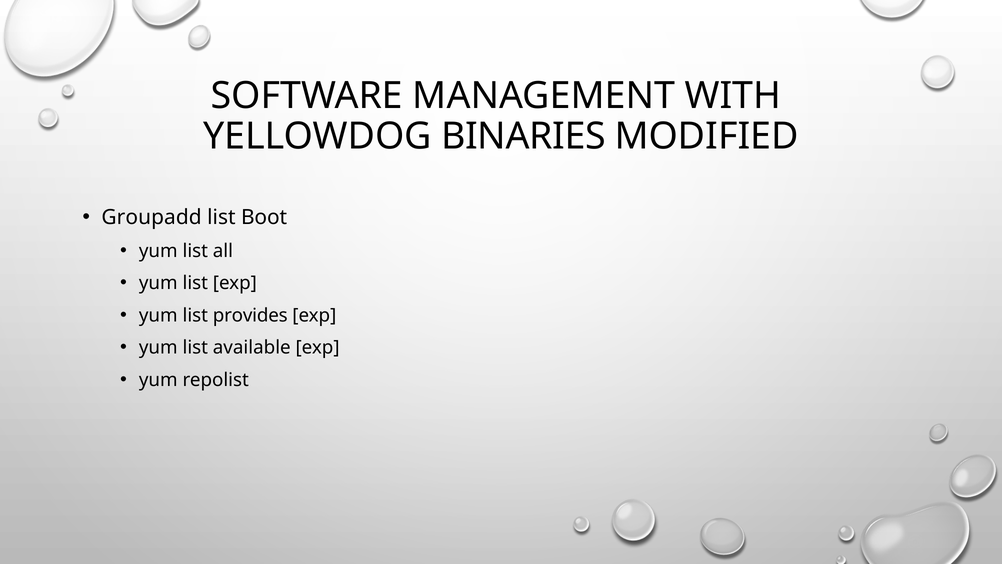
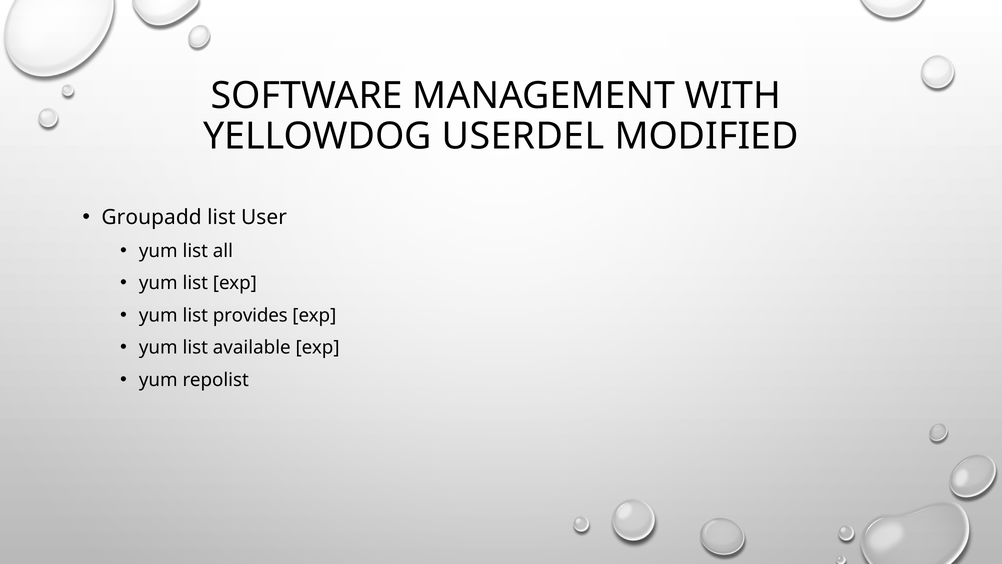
BINARIES: BINARIES -> USERDEL (523, 136)
Boot: Boot -> User (264, 217)
